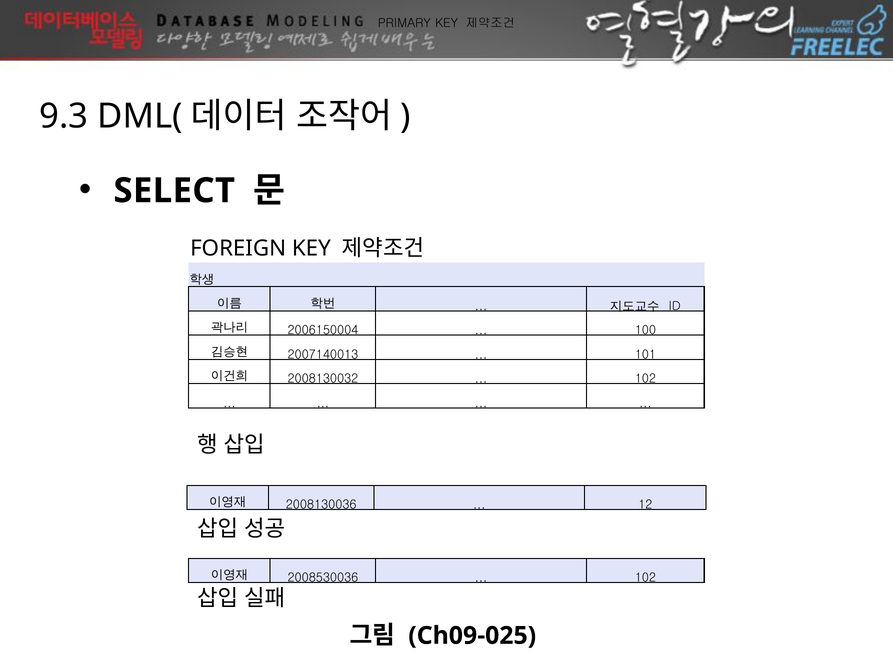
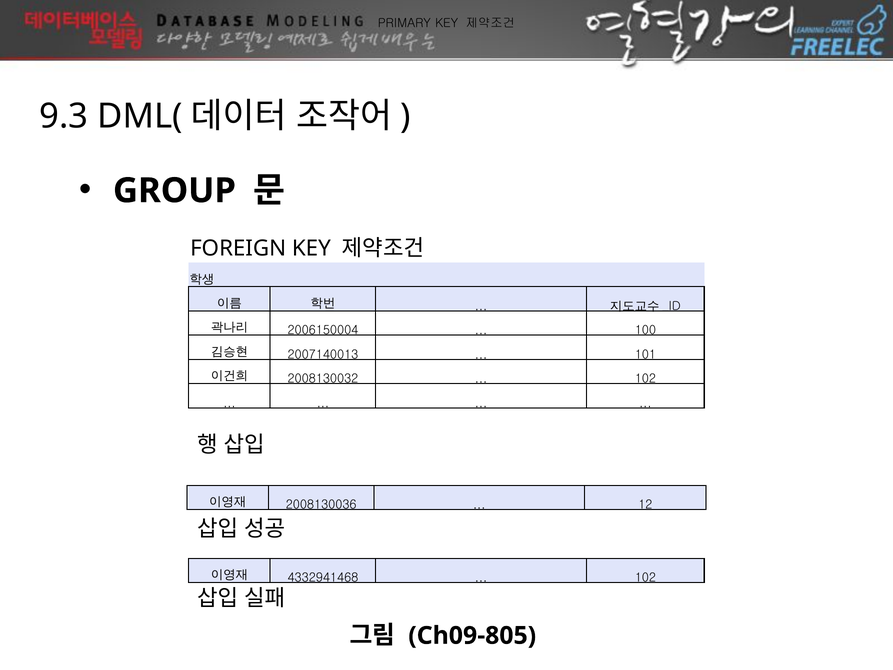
SELECT: SELECT -> GROUP (174, 191)
2008530036: 2008530036 -> 4332941468 (323, 578)
Ch09-025: Ch09-025 -> Ch09-805 (472, 635)
